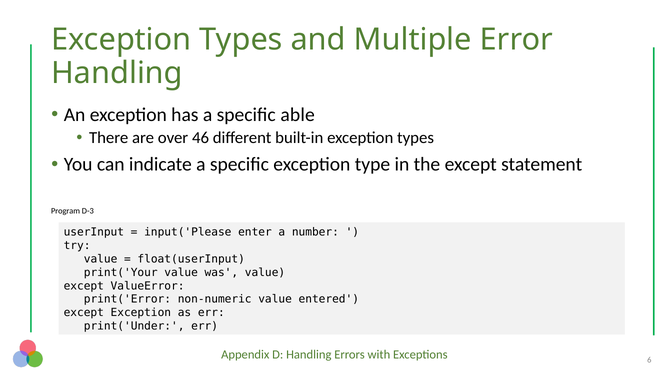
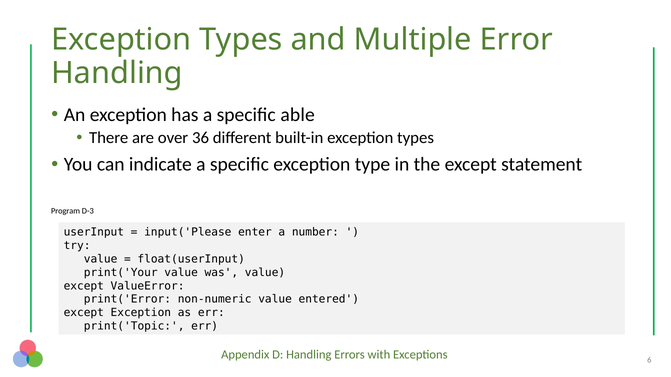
46: 46 -> 36 (201, 138)
print('Under: print('Under -> print('Topic (134, 326)
